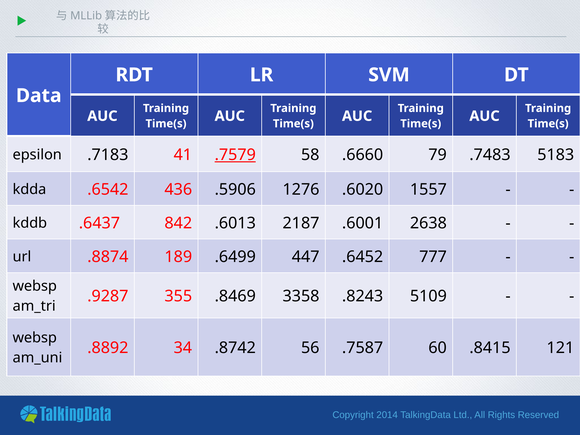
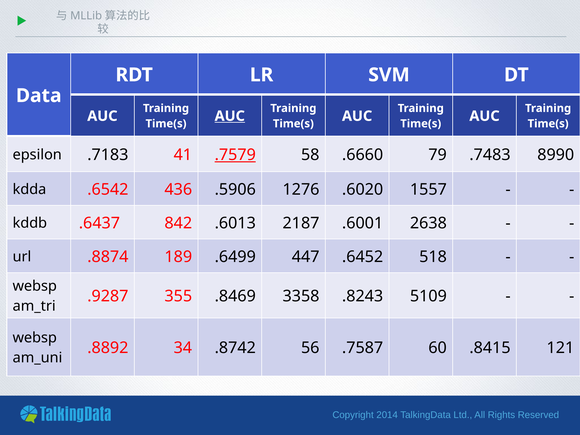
AUC underline: none -> present (230, 116)
5183: 5183 -> 8990 (556, 155)
777: 777 -> 518 (433, 257)
